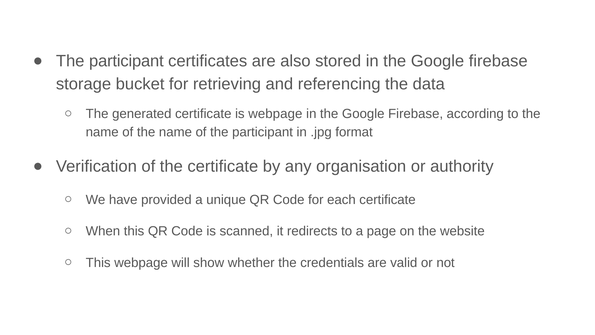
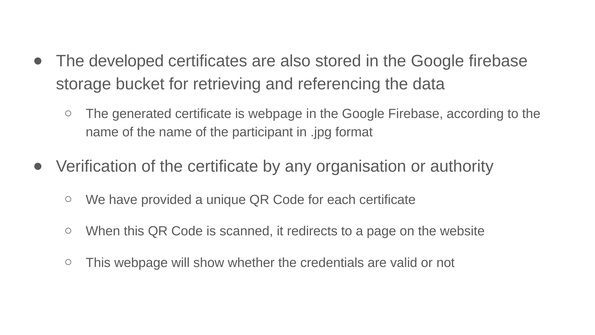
participant: participant -> developed (126, 61)
